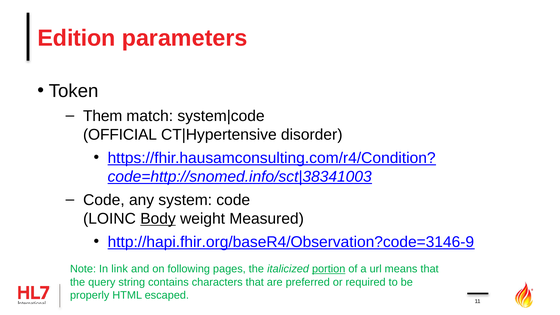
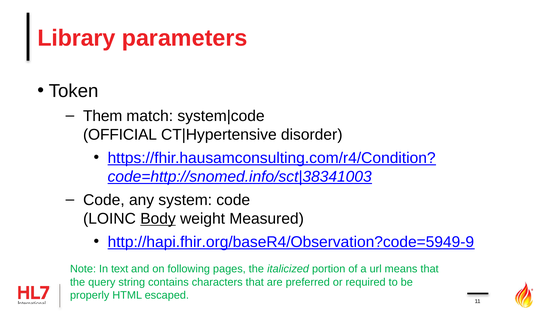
Edition: Edition -> Library (77, 38)
http://hapi.fhir.org/baseR4/Observation?code=3146-9: http://hapi.fhir.org/baseR4/Observation?code=3146-9 -> http://hapi.fhir.org/baseR4/Observation?code=5949-9 (291, 242)
link: link -> text (120, 269)
portion underline: present -> none (329, 269)
